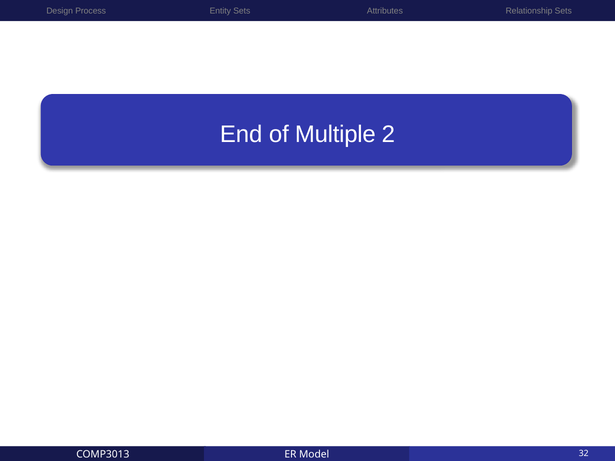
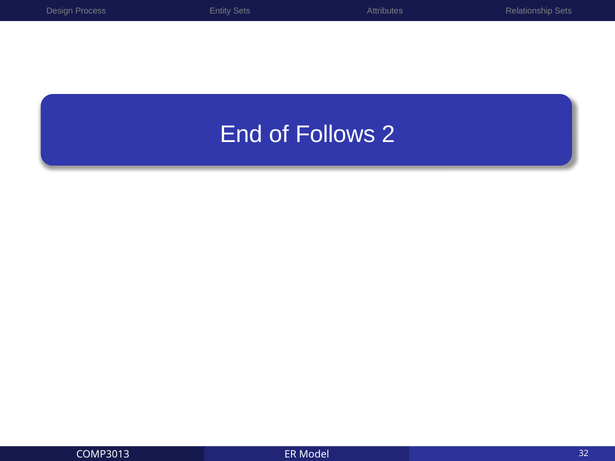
Multiple: Multiple -> Follows (335, 135)
